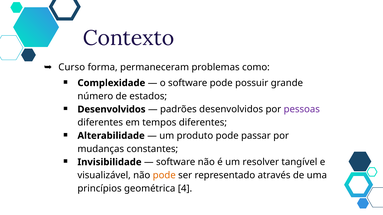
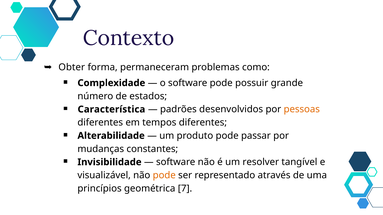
Curso: Curso -> Obter (72, 67)
Desenvolvidos: Desenvolvidos -> Característica (111, 110)
pessoas colour: purple -> orange (302, 110)
4: 4 -> 7 (185, 189)
